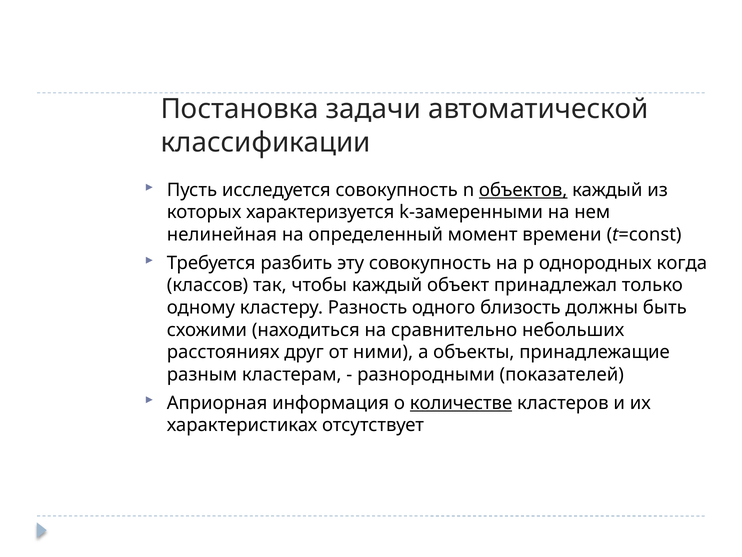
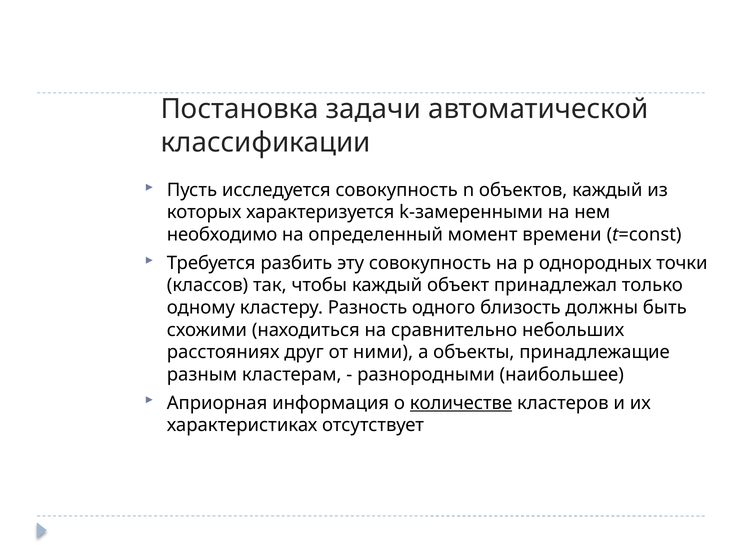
объектов underline: present -> none (523, 190)
нелинейная: нелинейная -> необходимо (222, 234)
когда: когда -> точки (682, 263)
показателей: показателей -> наибольшее (562, 374)
